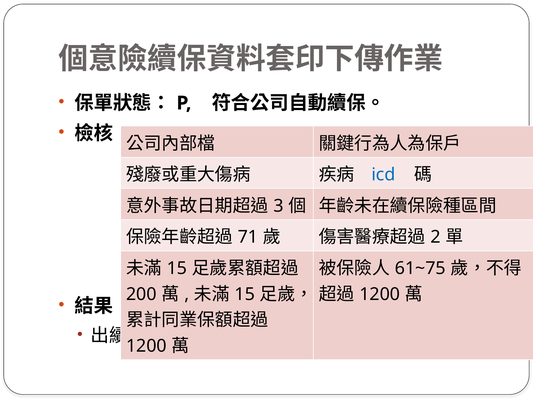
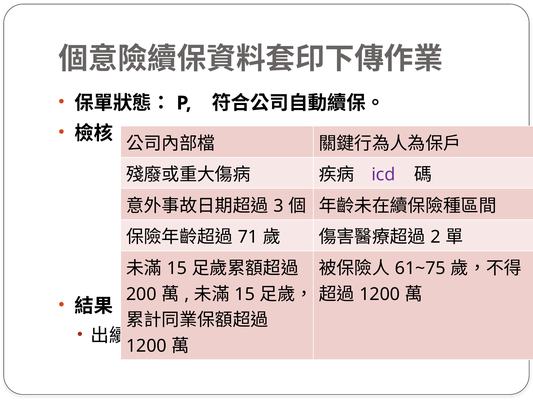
icd colour: blue -> purple (383, 175)
